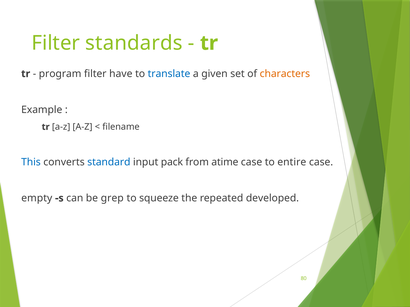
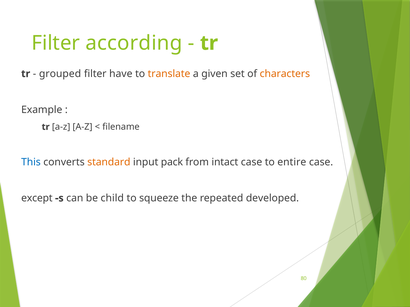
standards: standards -> according (134, 43)
program: program -> grouped (60, 74)
translate colour: blue -> orange (169, 74)
standard colour: blue -> orange (109, 162)
atime: atime -> intact (225, 162)
empty: empty -> except (37, 198)
grep: grep -> child (112, 198)
